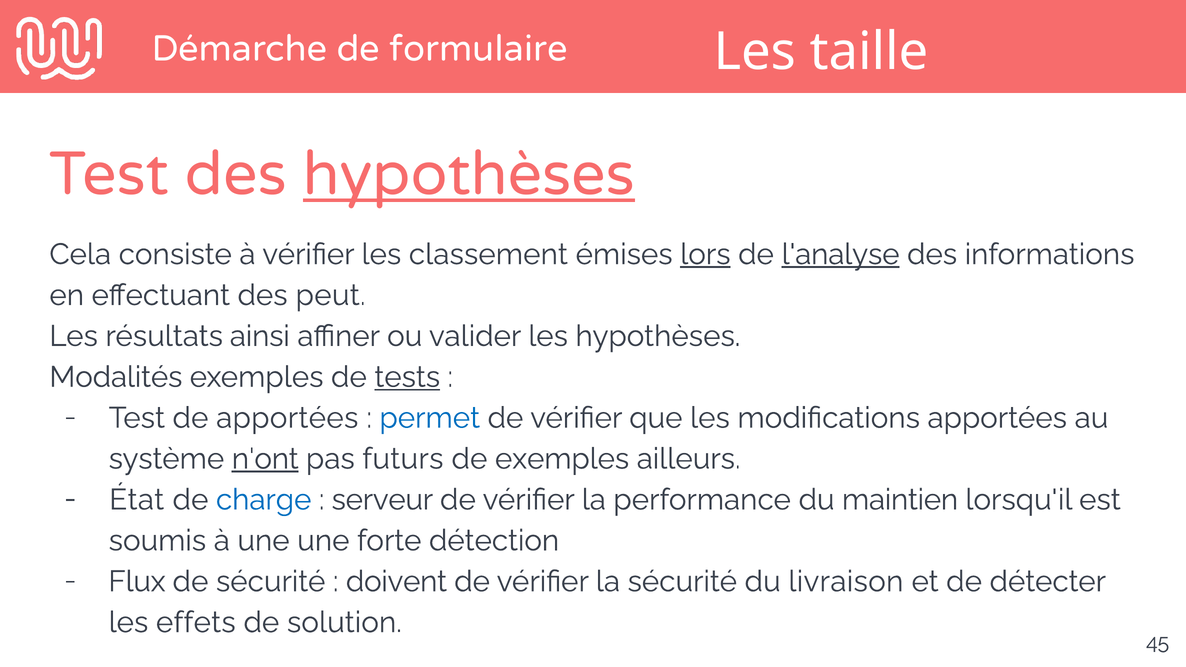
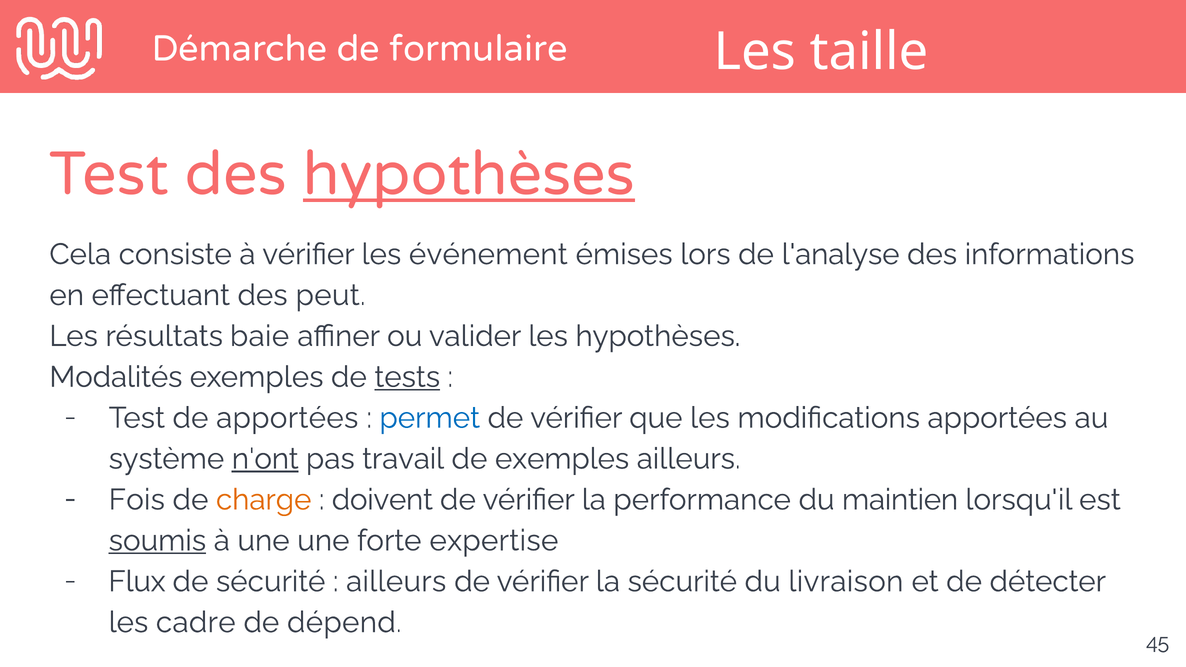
classement: classement -> événement (488, 254)
lors underline: present -> none (705, 254)
l'analyse underline: present -> none (841, 254)
ainsi: ainsi -> baie (260, 336)
futurs: futurs -> travail (403, 459)
État: État -> Fois (137, 500)
charge colour: blue -> orange (264, 500)
serveur: serveur -> doivent (382, 500)
soumis underline: none -> present (157, 541)
détection: détection -> expertise (494, 541)
doivent: doivent -> ailleurs (396, 582)
effets: effets -> cadre (196, 623)
solution: solution -> dépend (344, 623)
